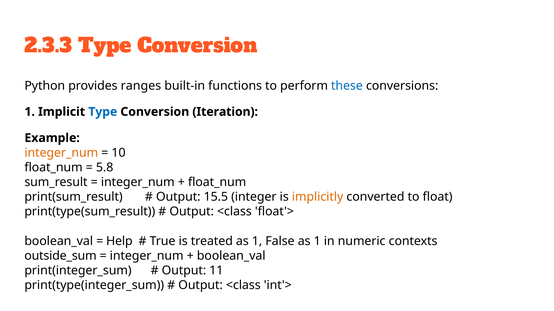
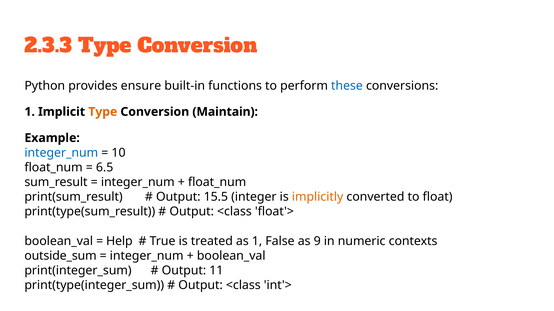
ranges: ranges -> ensure (141, 86)
Type colour: blue -> orange (103, 112)
Iteration: Iteration -> Maintain (225, 112)
integer_num colour: orange -> blue (61, 153)
5.8: 5.8 -> 6.5 (105, 168)
False as 1: 1 -> 9 (317, 242)
